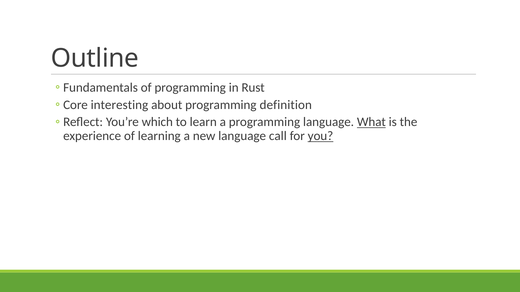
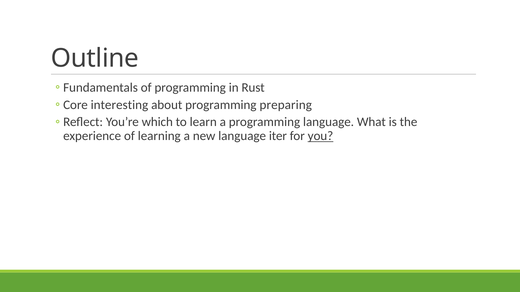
definition: definition -> preparing (286, 105)
What underline: present -> none (371, 122)
call: call -> iter (278, 136)
